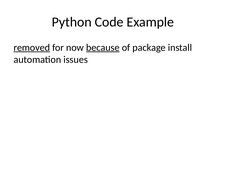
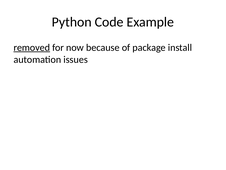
because underline: present -> none (103, 47)
